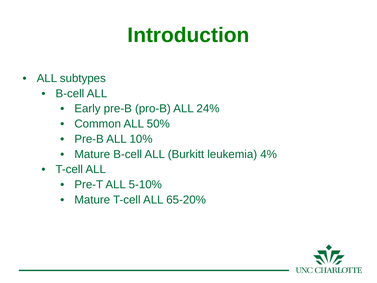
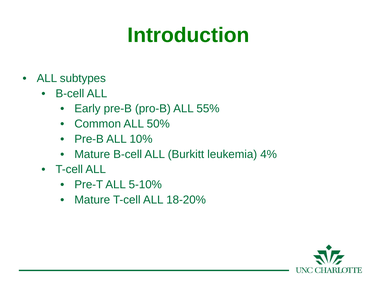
24%: 24% -> 55% (208, 109)
65-20%: 65-20% -> 18-20% (186, 200)
